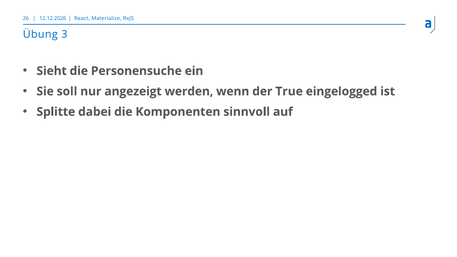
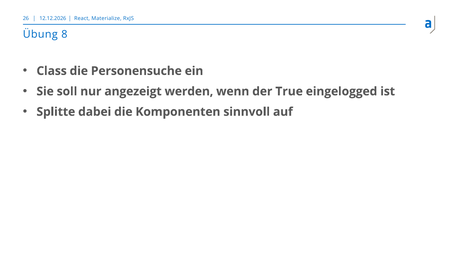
3: 3 -> 8 (64, 34)
Sieht: Sieht -> Class (52, 71)
